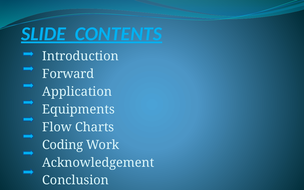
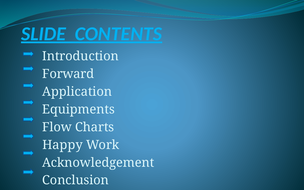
Coding: Coding -> Happy (63, 145)
